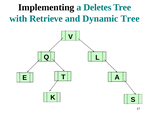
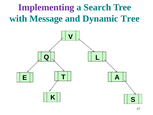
Implementing colour: black -> purple (46, 7)
Deletes: Deletes -> Search (97, 7)
Retrieve: Retrieve -> Message (46, 18)
